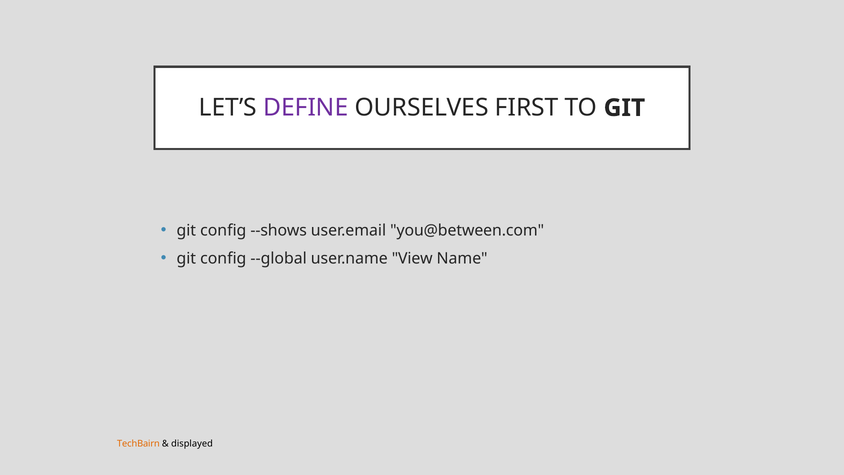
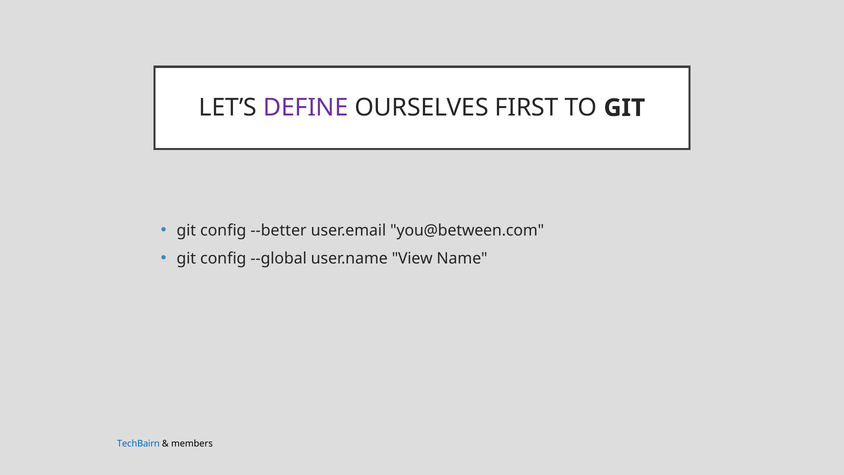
--shows: --shows -> --better (279, 230)
TechBairn colour: orange -> blue (138, 443)
displayed: displayed -> members (192, 443)
